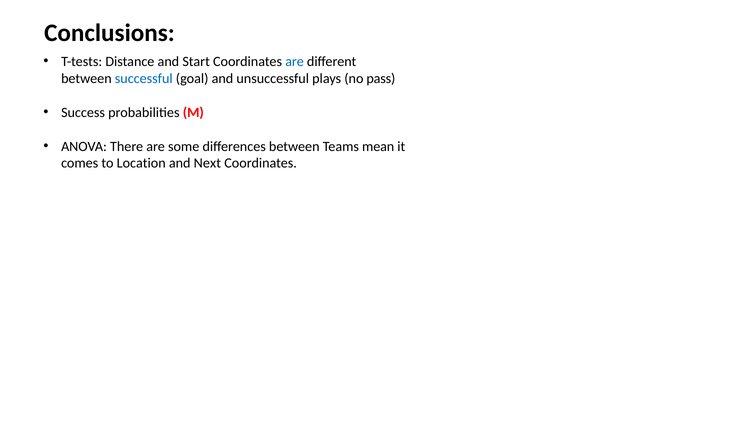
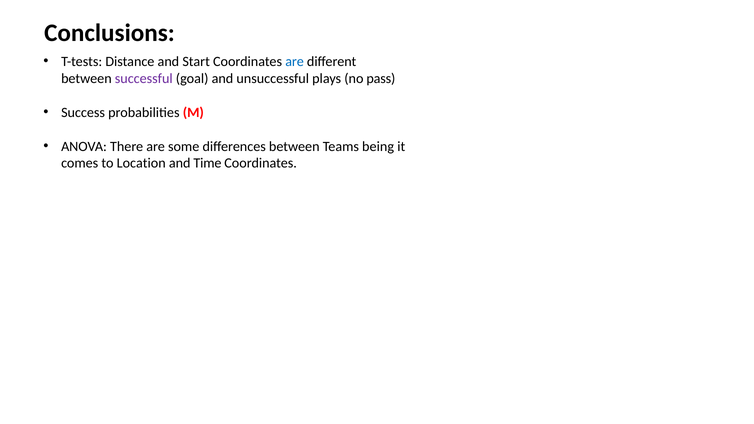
successful colour: blue -> purple (144, 79)
mean: mean -> being (378, 146)
Next: Next -> Time (207, 163)
